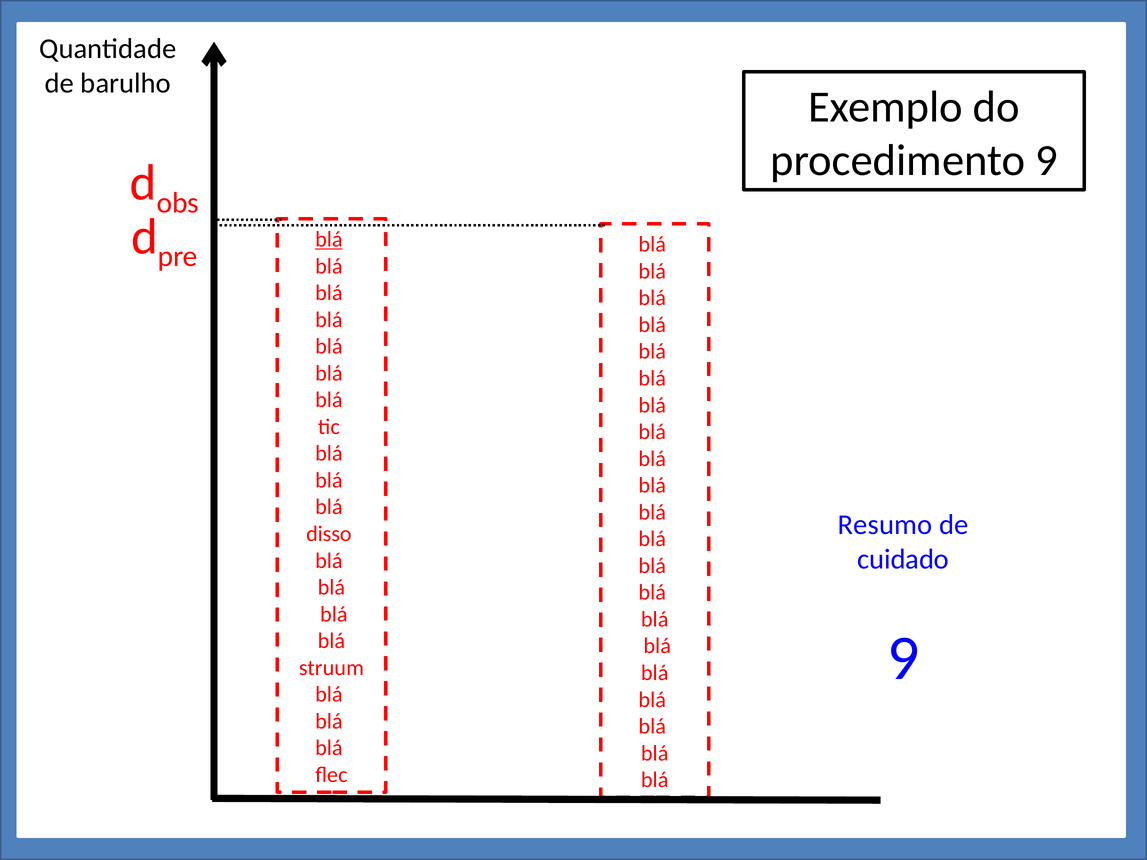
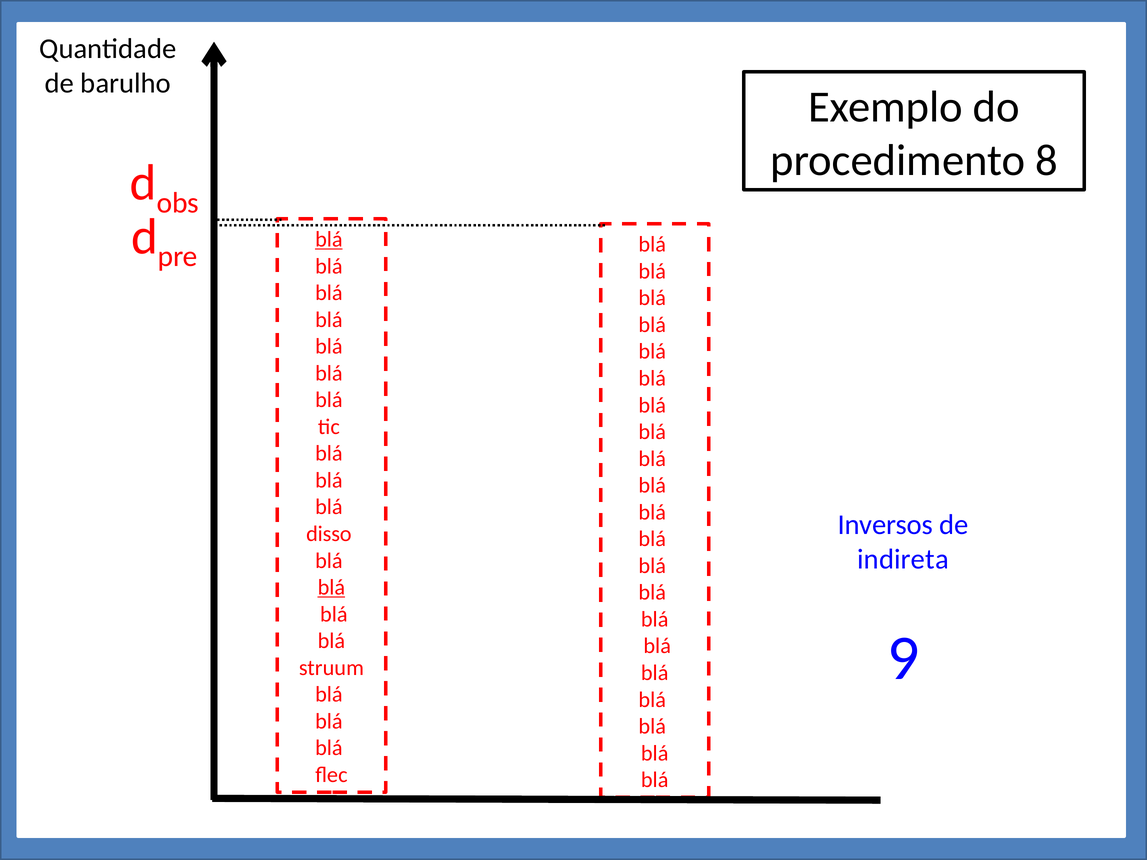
procedimento 9: 9 -> 8 (1046, 161)
Resumo: Resumo -> Inversos (885, 525)
cuidado: cuidado -> indireta (903, 559)
blá underline: none -> present (331, 588)
